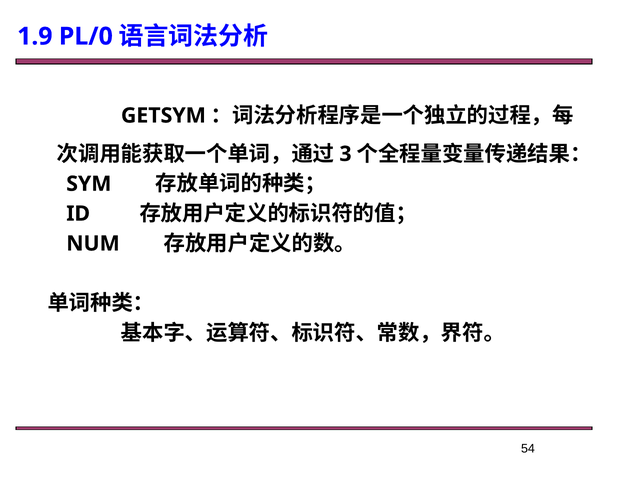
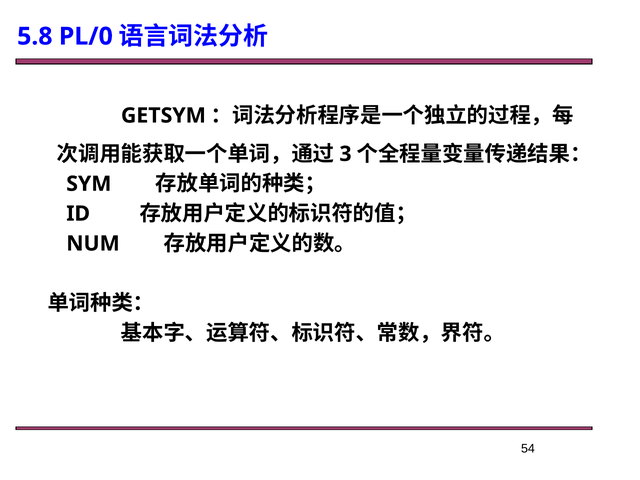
1.9: 1.9 -> 5.8 (35, 36)
